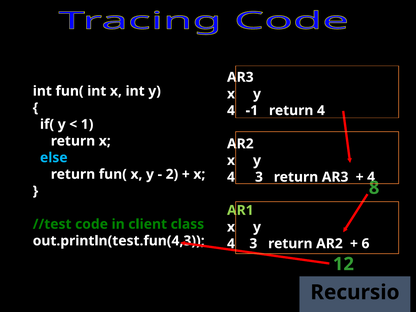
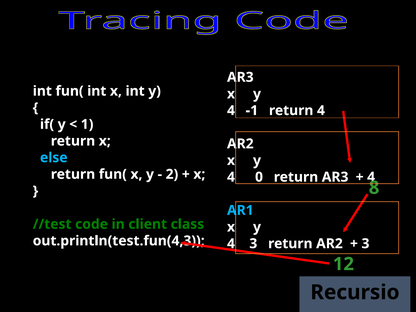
3: 3 -> 0 (259, 177)
AR1 colour: light green -> light blue (240, 210)
6: 6 -> 3 (365, 244)
